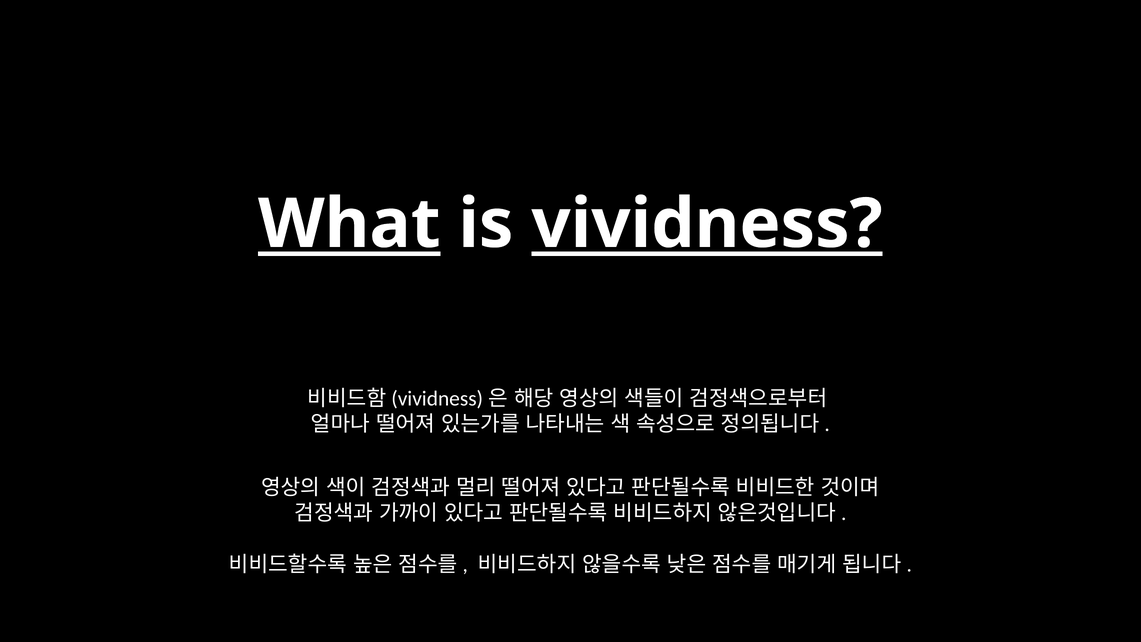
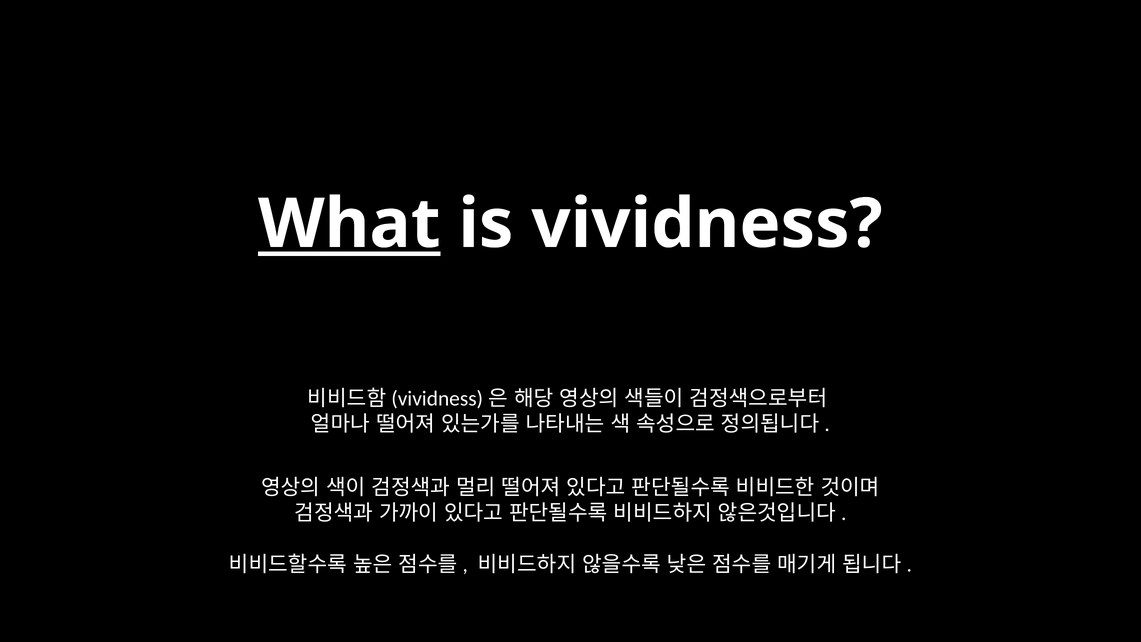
vividness underline: present -> none (707, 224)
